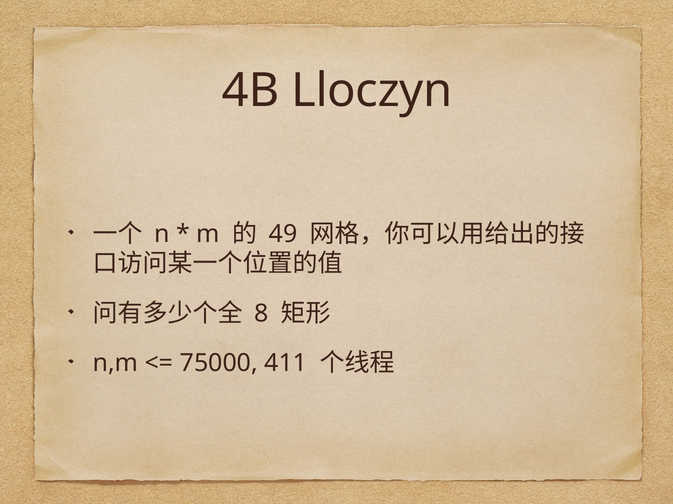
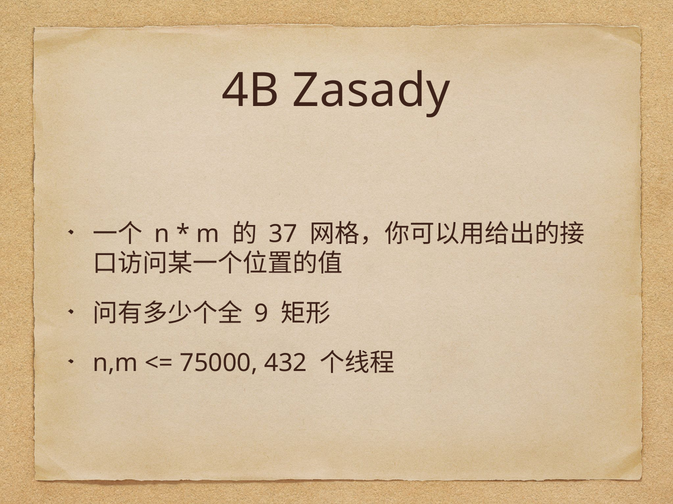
Lloczyn: Lloczyn -> Zasady (371, 91)
49: 49 -> 37 (283, 234)
8: 8 -> 9 (261, 314)
411: 411 -> 432 (286, 363)
